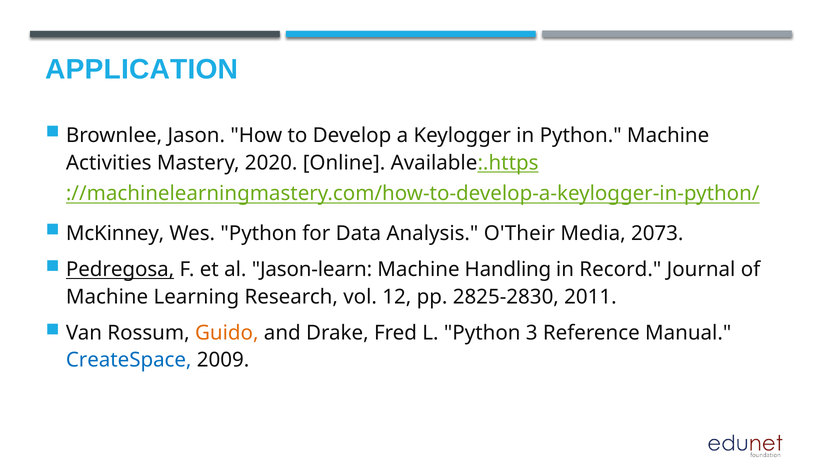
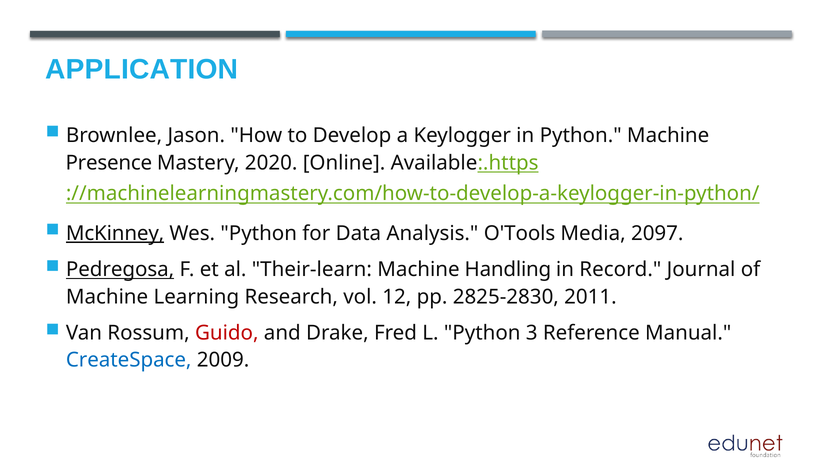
Activities: Activities -> Presence (109, 163)
McKinney underline: none -> present (115, 234)
O'Their: O'Their -> O'Tools (520, 234)
2073: 2073 -> 2097 (657, 234)
Jason-learn: Jason-learn -> Their-learn (312, 270)
Guido colour: orange -> red (227, 333)
